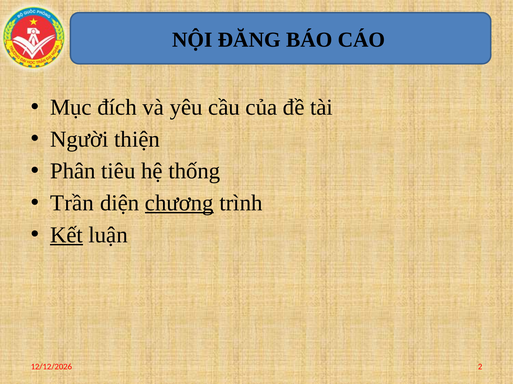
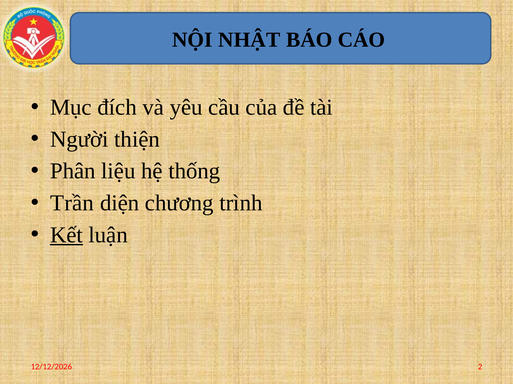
ĐĂNG: ĐĂNG -> NHẬT (249, 40)
tiêu: tiêu -> liệu (118, 171)
chương underline: present -> none (179, 203)
